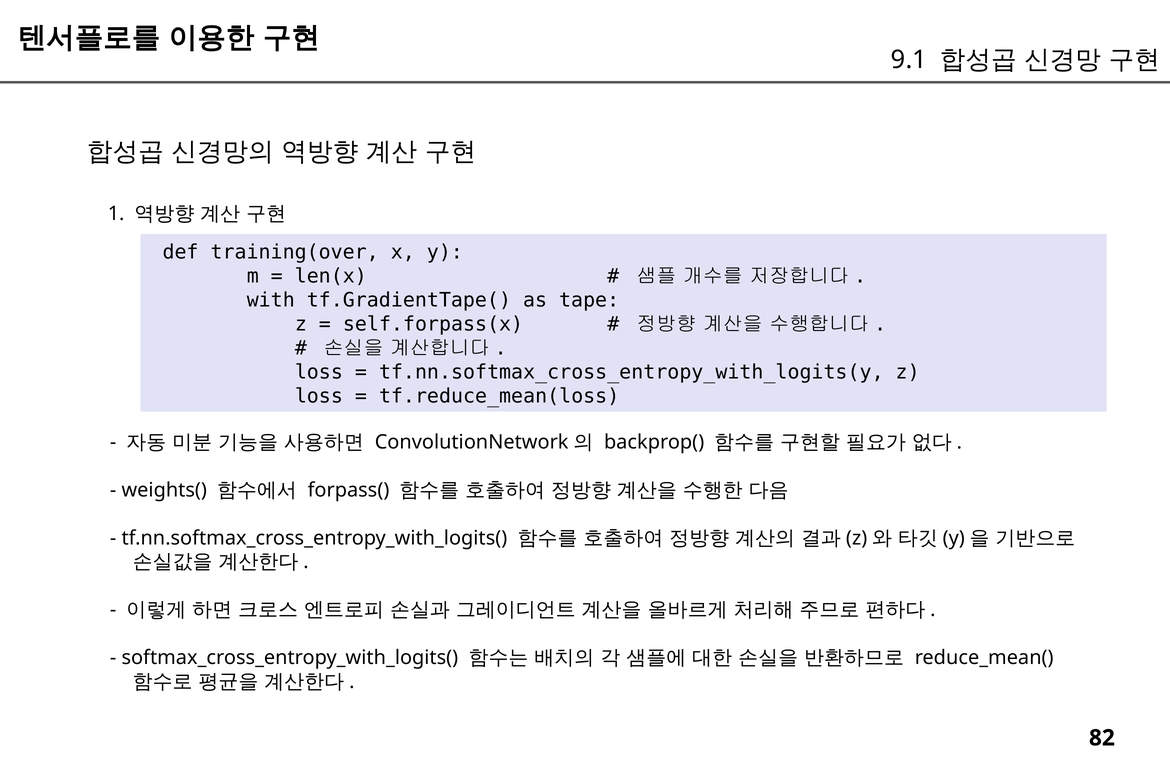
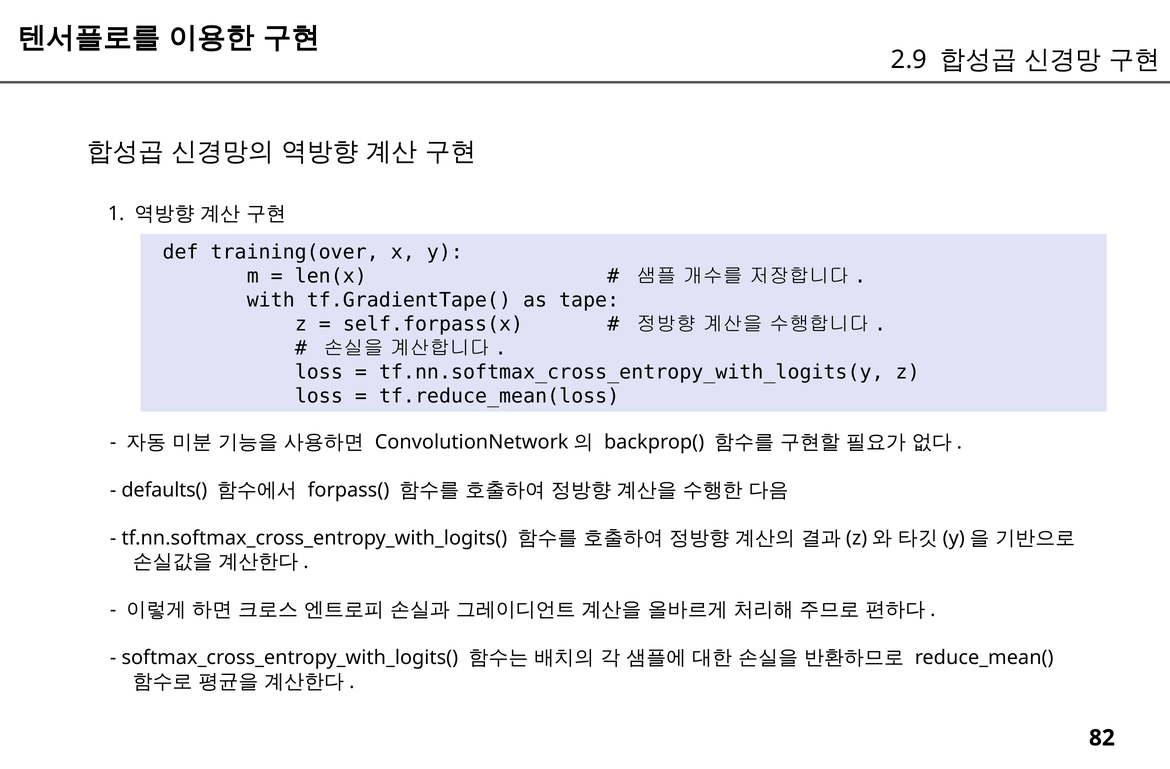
9.1: 9.1 -> 2.9 (909, 60)
weights(: weights( -> defaults( (164, 490)
